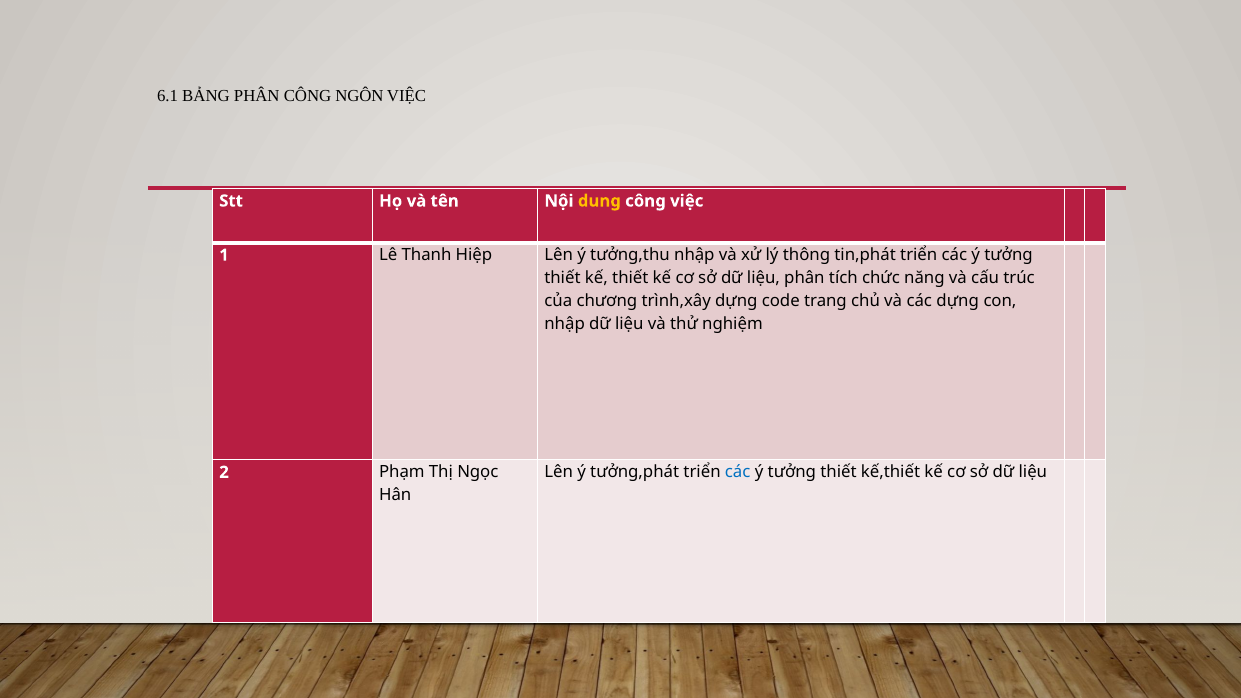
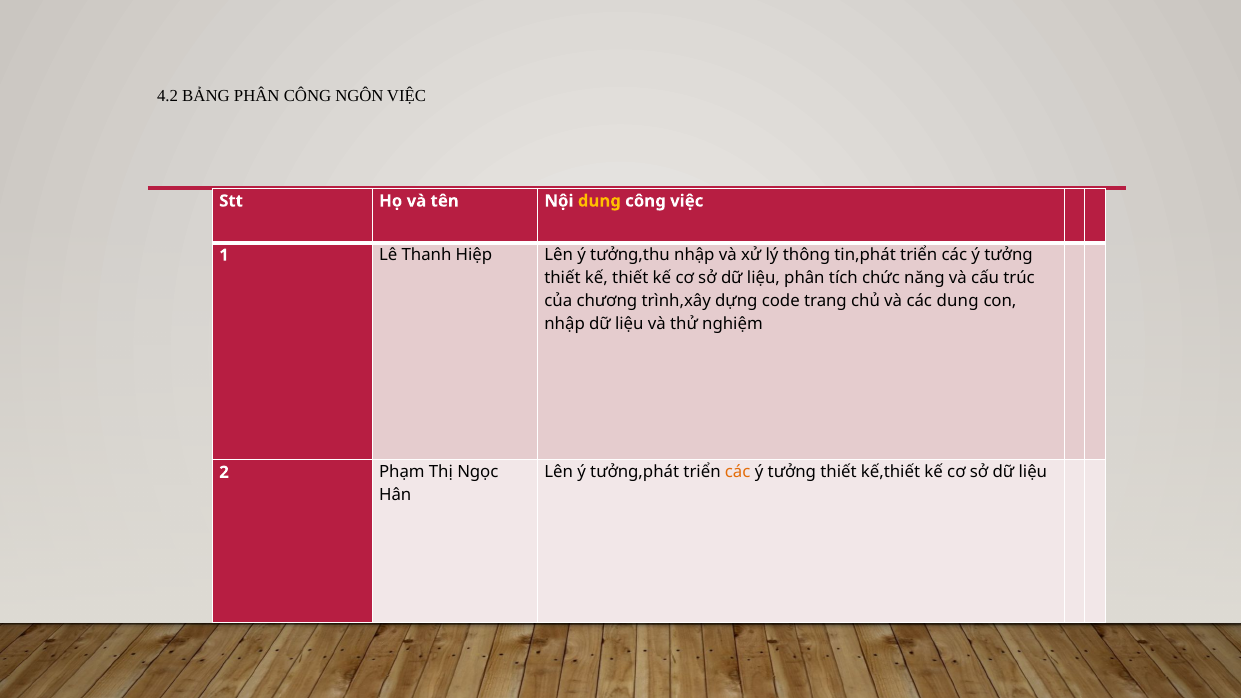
6.1: 6.1 -> 4.2 (168, 95)
các dựng: dựng -> dung (958, 301)
các colour: blue -> orange (738, 472)
